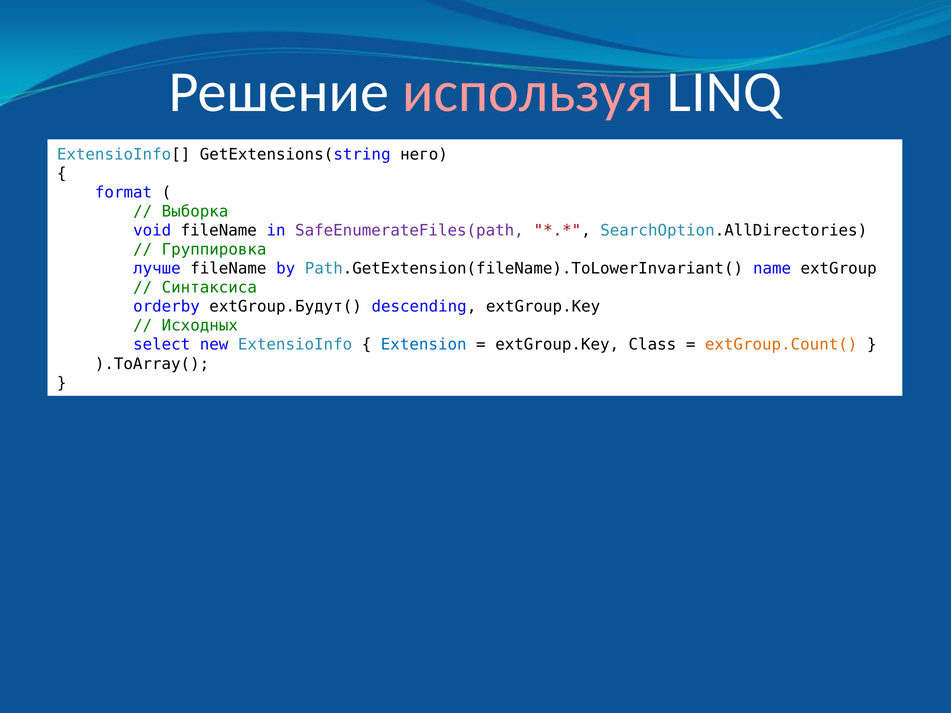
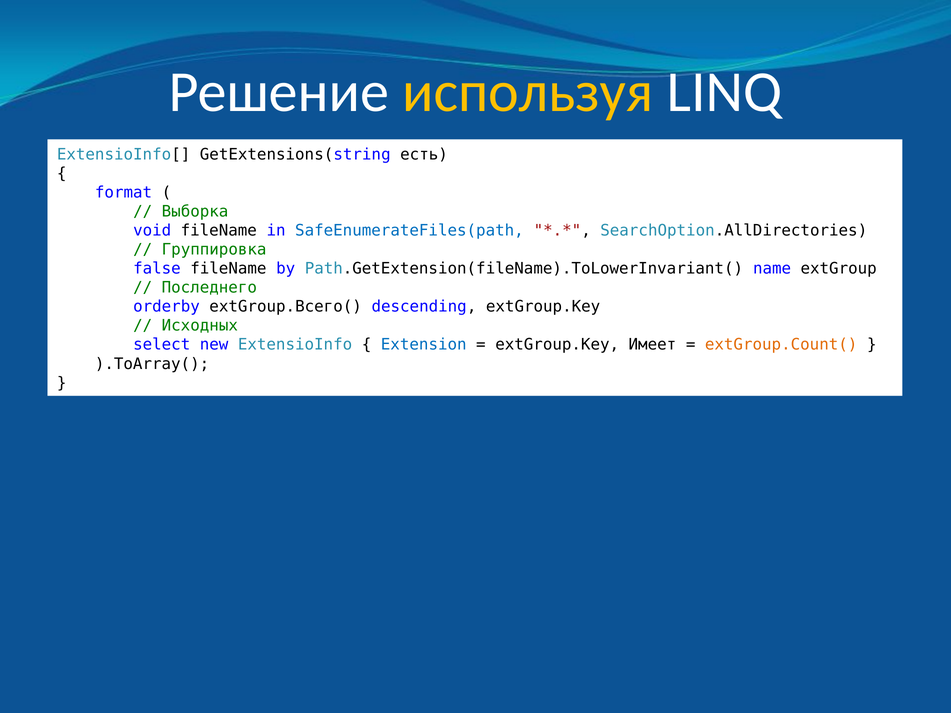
используя colour: pink -> yellow (528, 92)
него: него -> есть (424, 155)
SafeEnumerateFiles(path colour: purple -> blue (409, 231)
лучше: лучше -> false (157, 269)
Синтаксиса: Синтаксиса -> Последнего (209, 288)
extGroup.Будут(: extGroup.Будут( -> extGroup.Всего( (286, 307)
Class: Class -> Имеет (652, 345)
